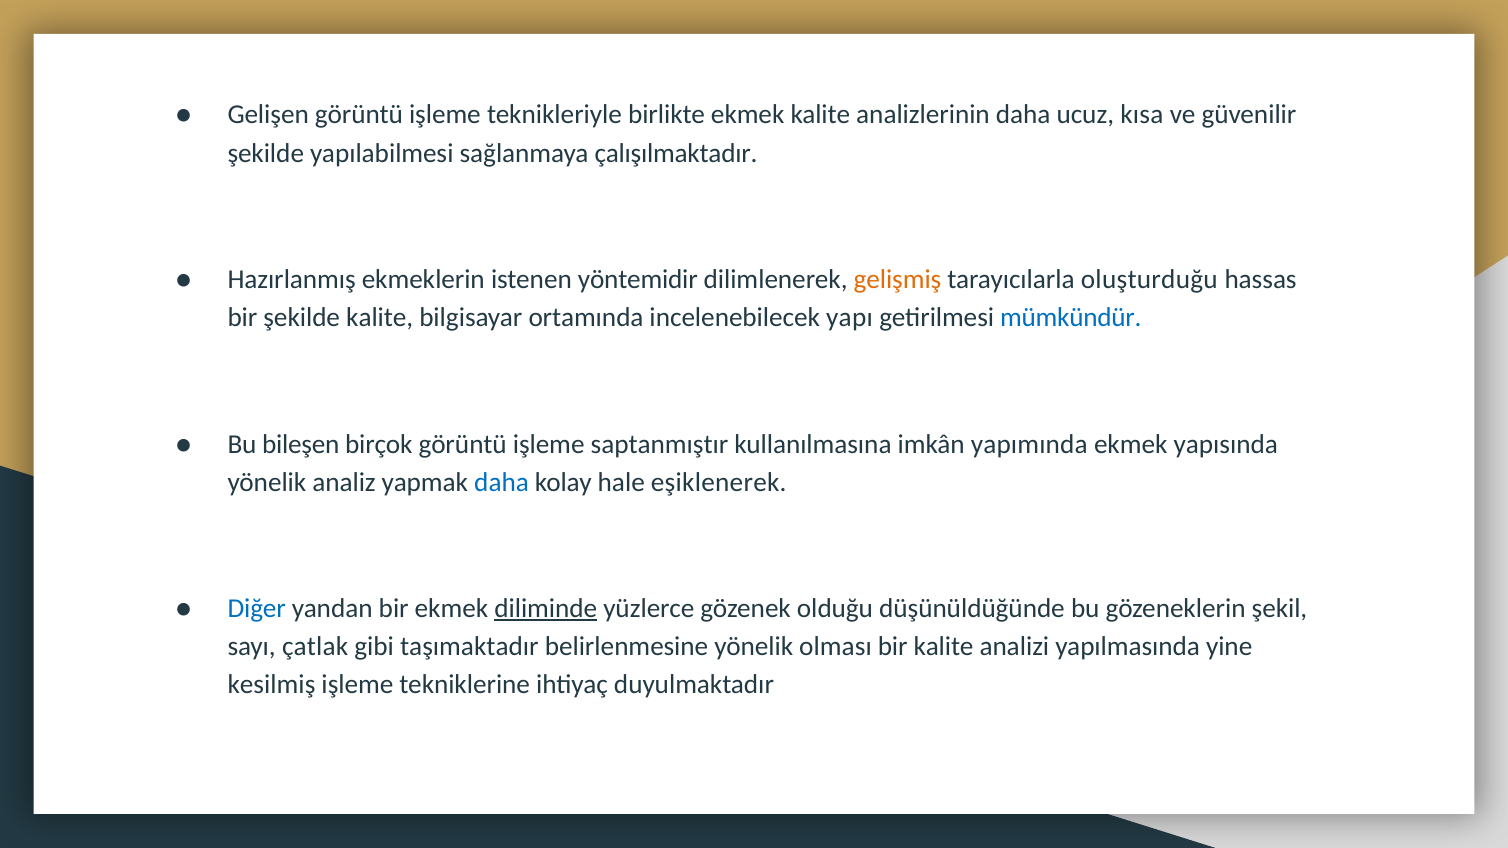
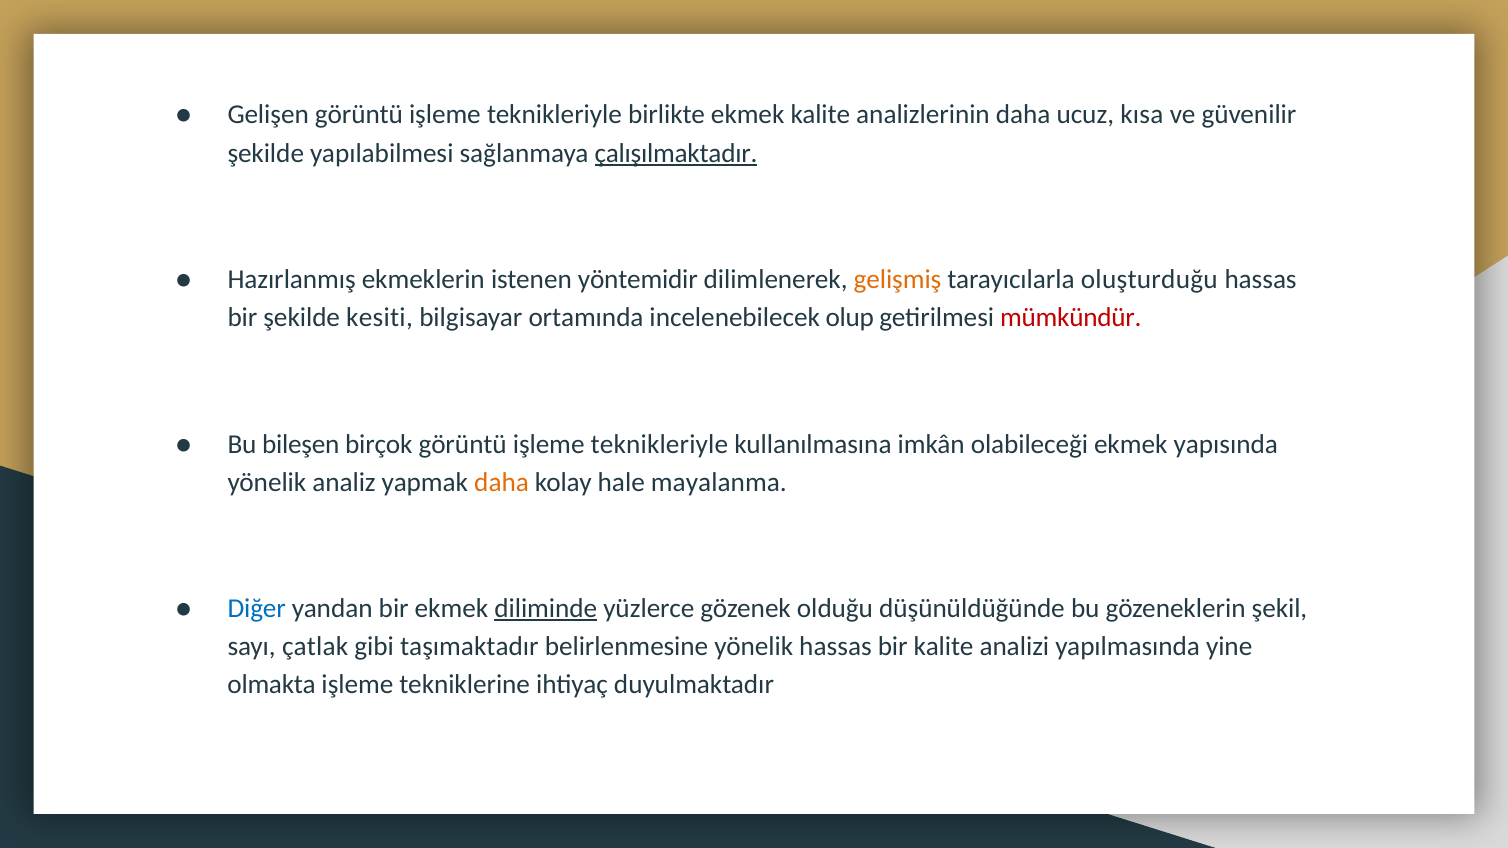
çalışılmaktadır underline: none -> present (676, 153)
şekilde kalite: kalite -> kesiti (380, 318)
yapı: yapı -> olup (850, 318)
mümkündür colour: blue -> red (1071, 318)
birçok görüntü işleme saptanmıştır: saptanmıştır -> teknikleriyle (659, 444)
yapımında: yapımında -> olabileceği (1029, 444)
daha colour: blue -> orange (502, 482)
eşiklenerek: eşiklenerek -> mayalanma (719, 482)
yönelik olması: olması -> hassas (835, 647)
kesilmiş: kesilmiş -> olmakta (272, 685)
